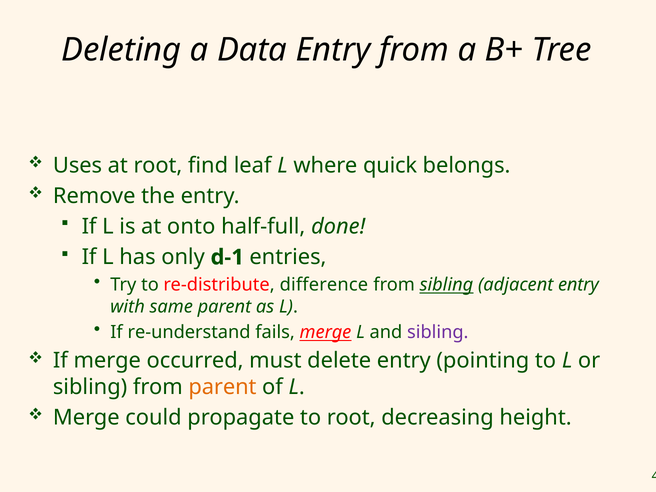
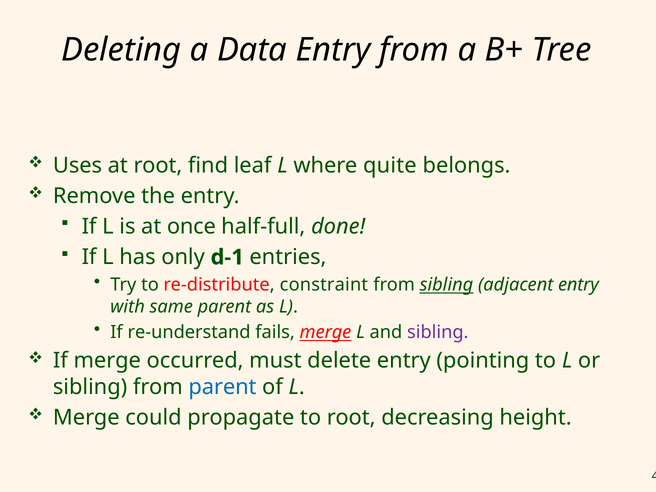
quick: quick -> quite (390, 165)
onto: onto -> once (191, 227)
difference: difference -> constraint (324, 285)
parent colour: orange -> blue (222, 387)
